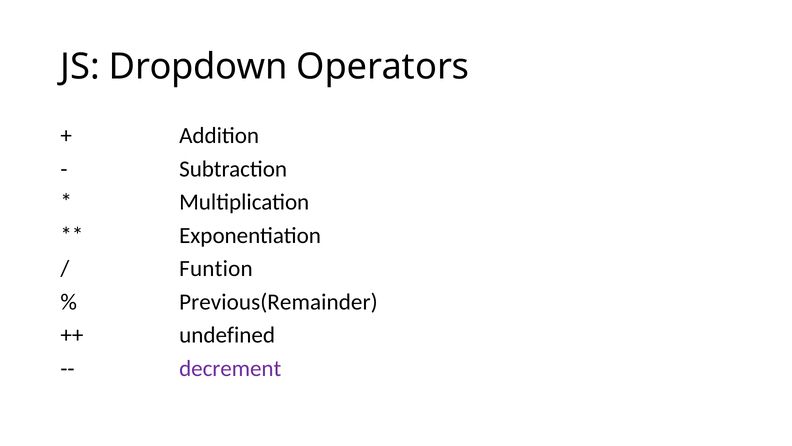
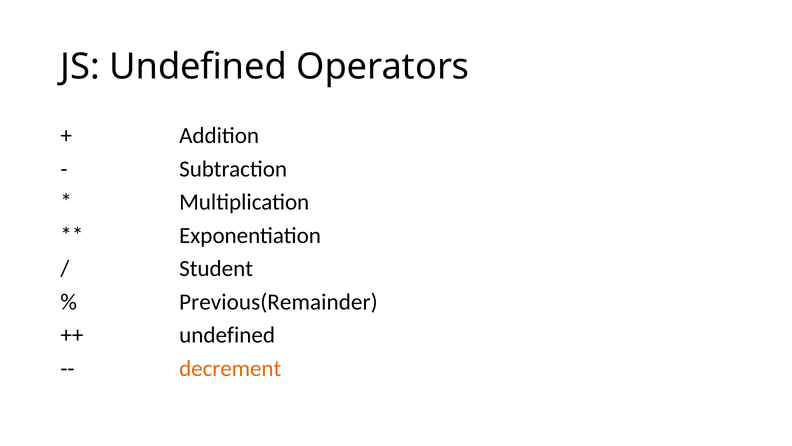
JS Dropdown: Dropdown -> Undefined (198, 67)
Funtion: Funtion -> Student (216, 269)
decrement colour: purple -> orange (230, 368)
